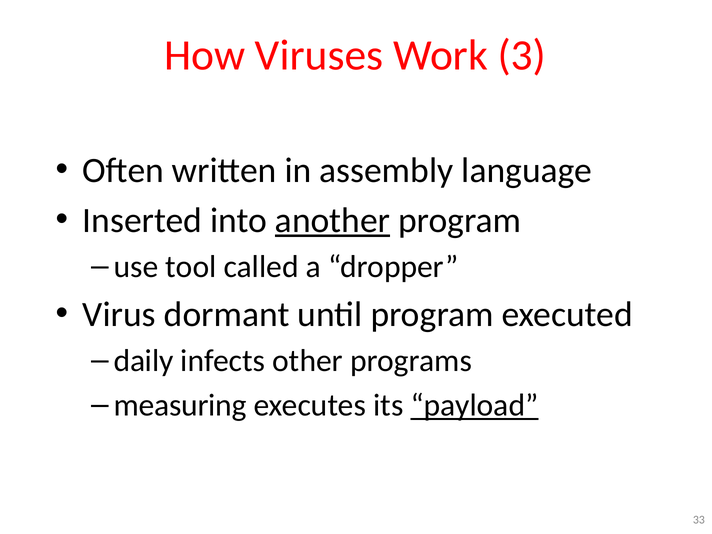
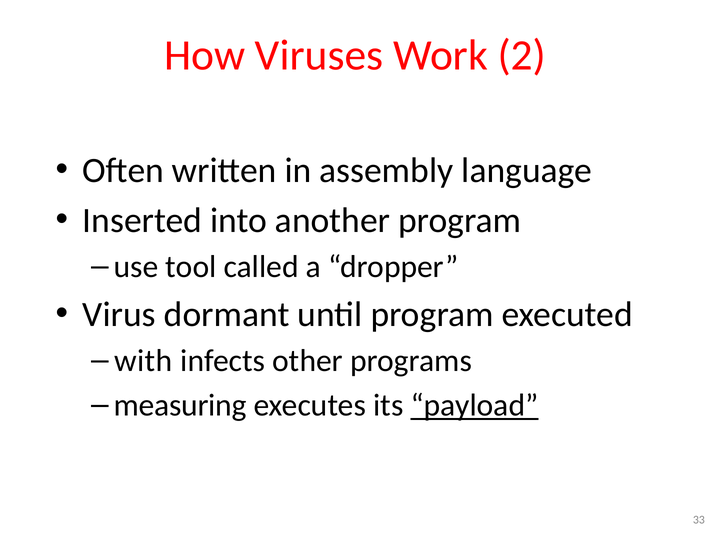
3: 3 -> 2 (522, 56)
another underline: present -> none (333, 220)
daily: daily -> with (143, 361)
